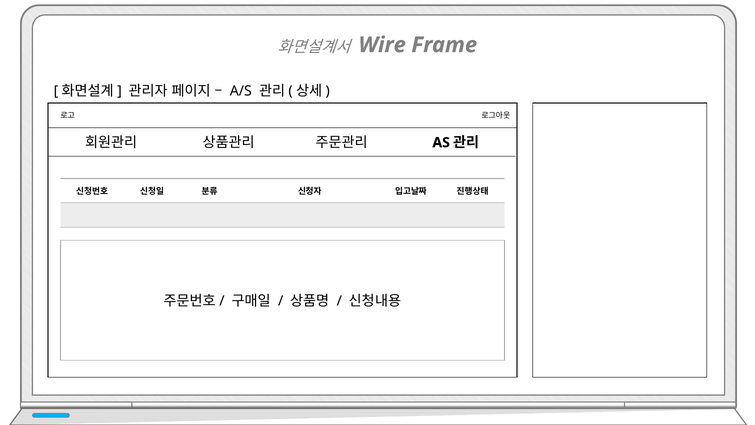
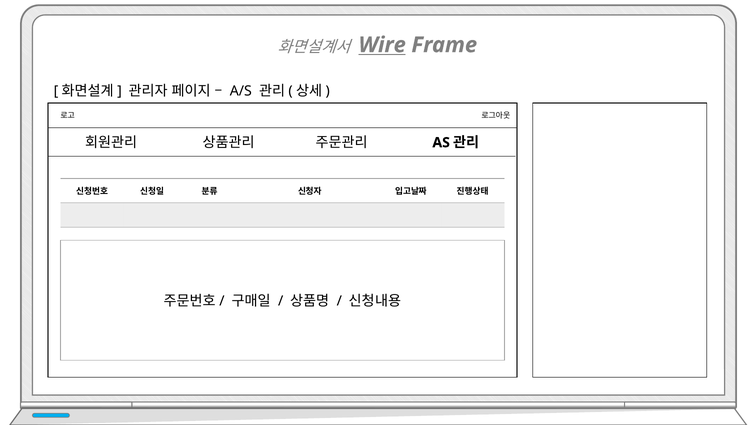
Wire underline: none -> present (382, 45)
